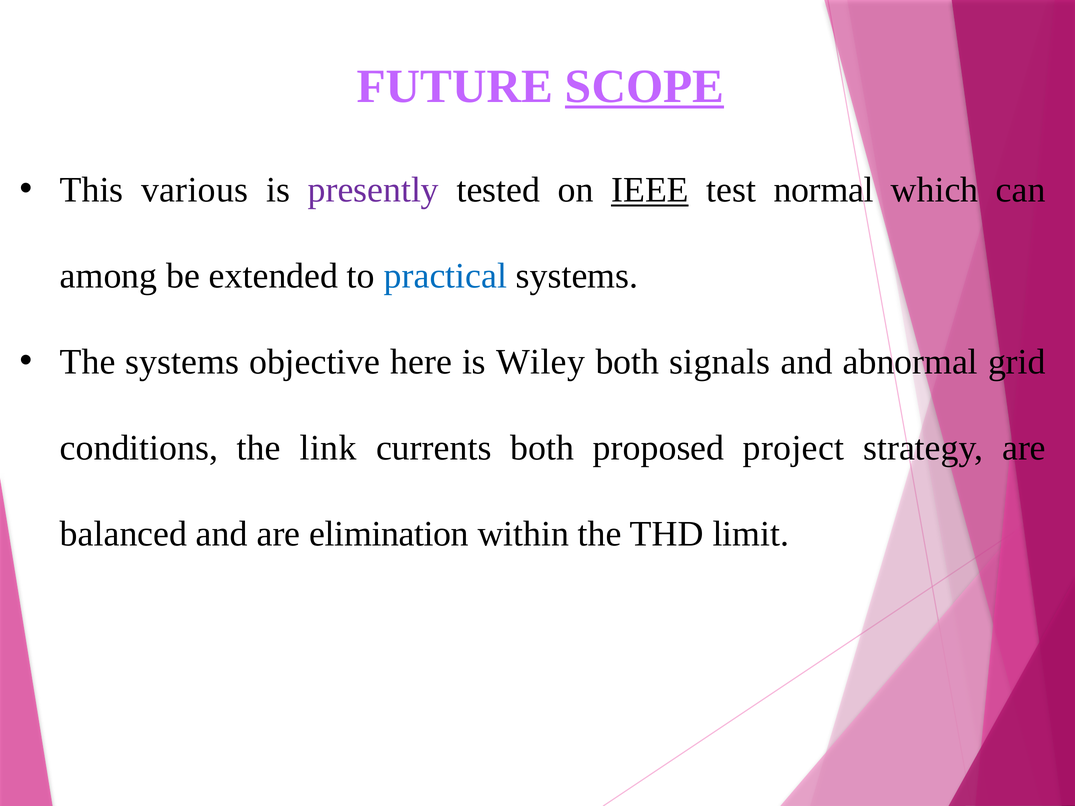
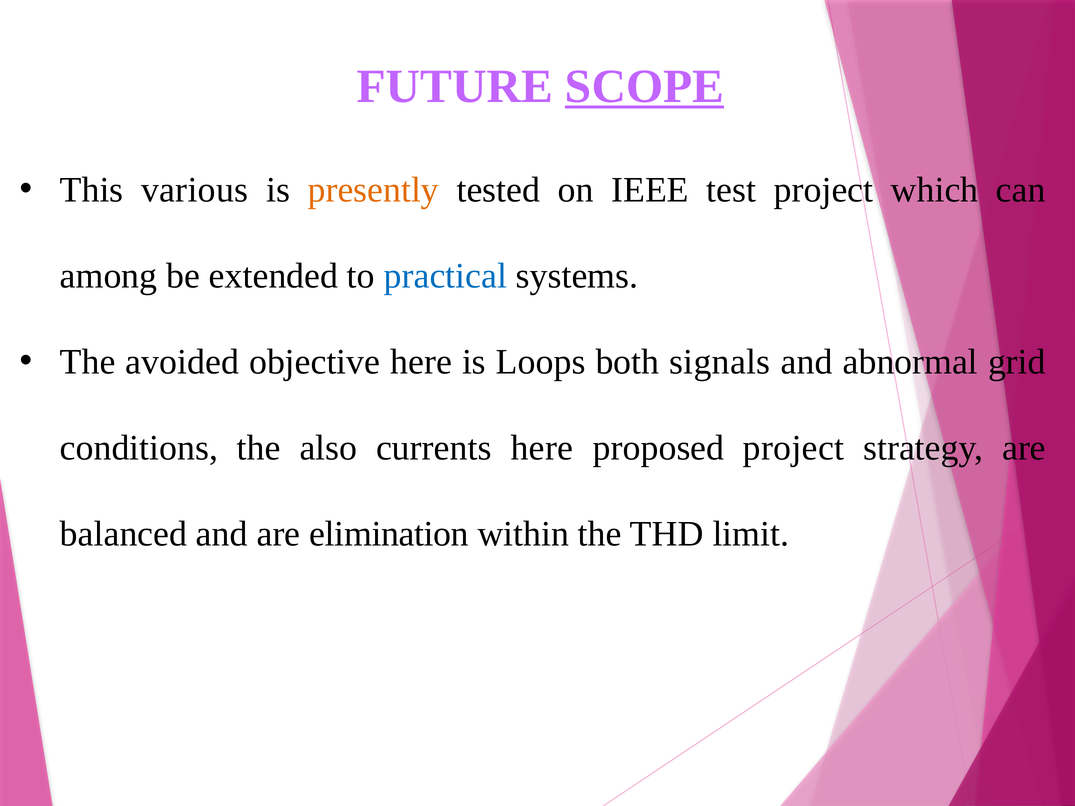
presently colour: purple -> orange (373, 190)
IEEE underline: present -> none (650, 190)
test normal: normal -> project (823, 190)
The systems: systems -> avoided (182, 362)
Wiley: Wiley -> Loops (541, 362)
link: link -> also (328, 448)
currents both: both -> here (542, 448)
